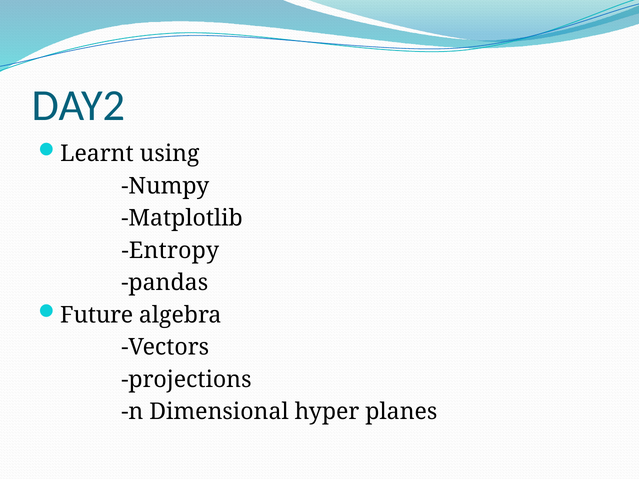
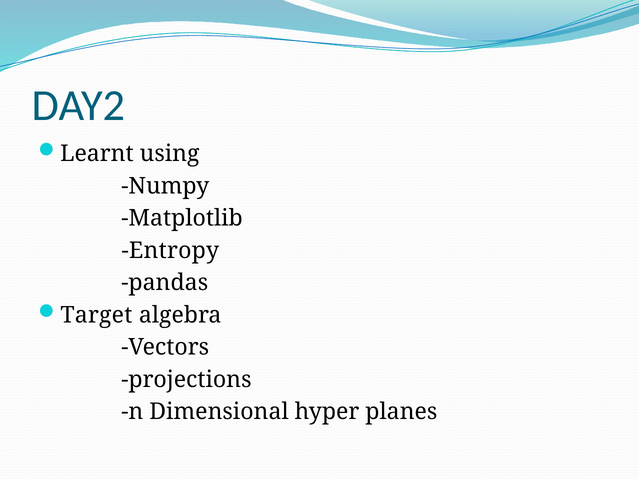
Future: Future -> Target (96, 315)
